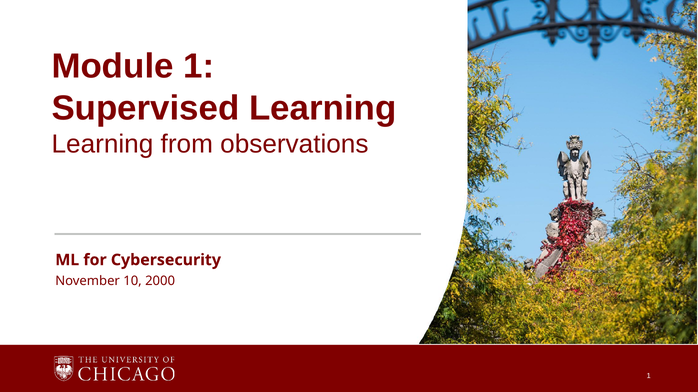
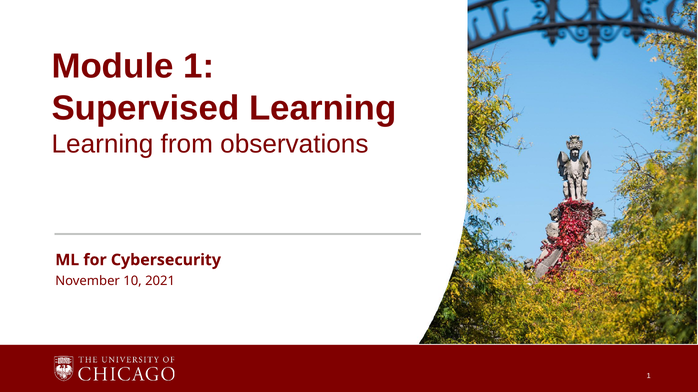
2000: 2000 -> 2021 (160, 281)
